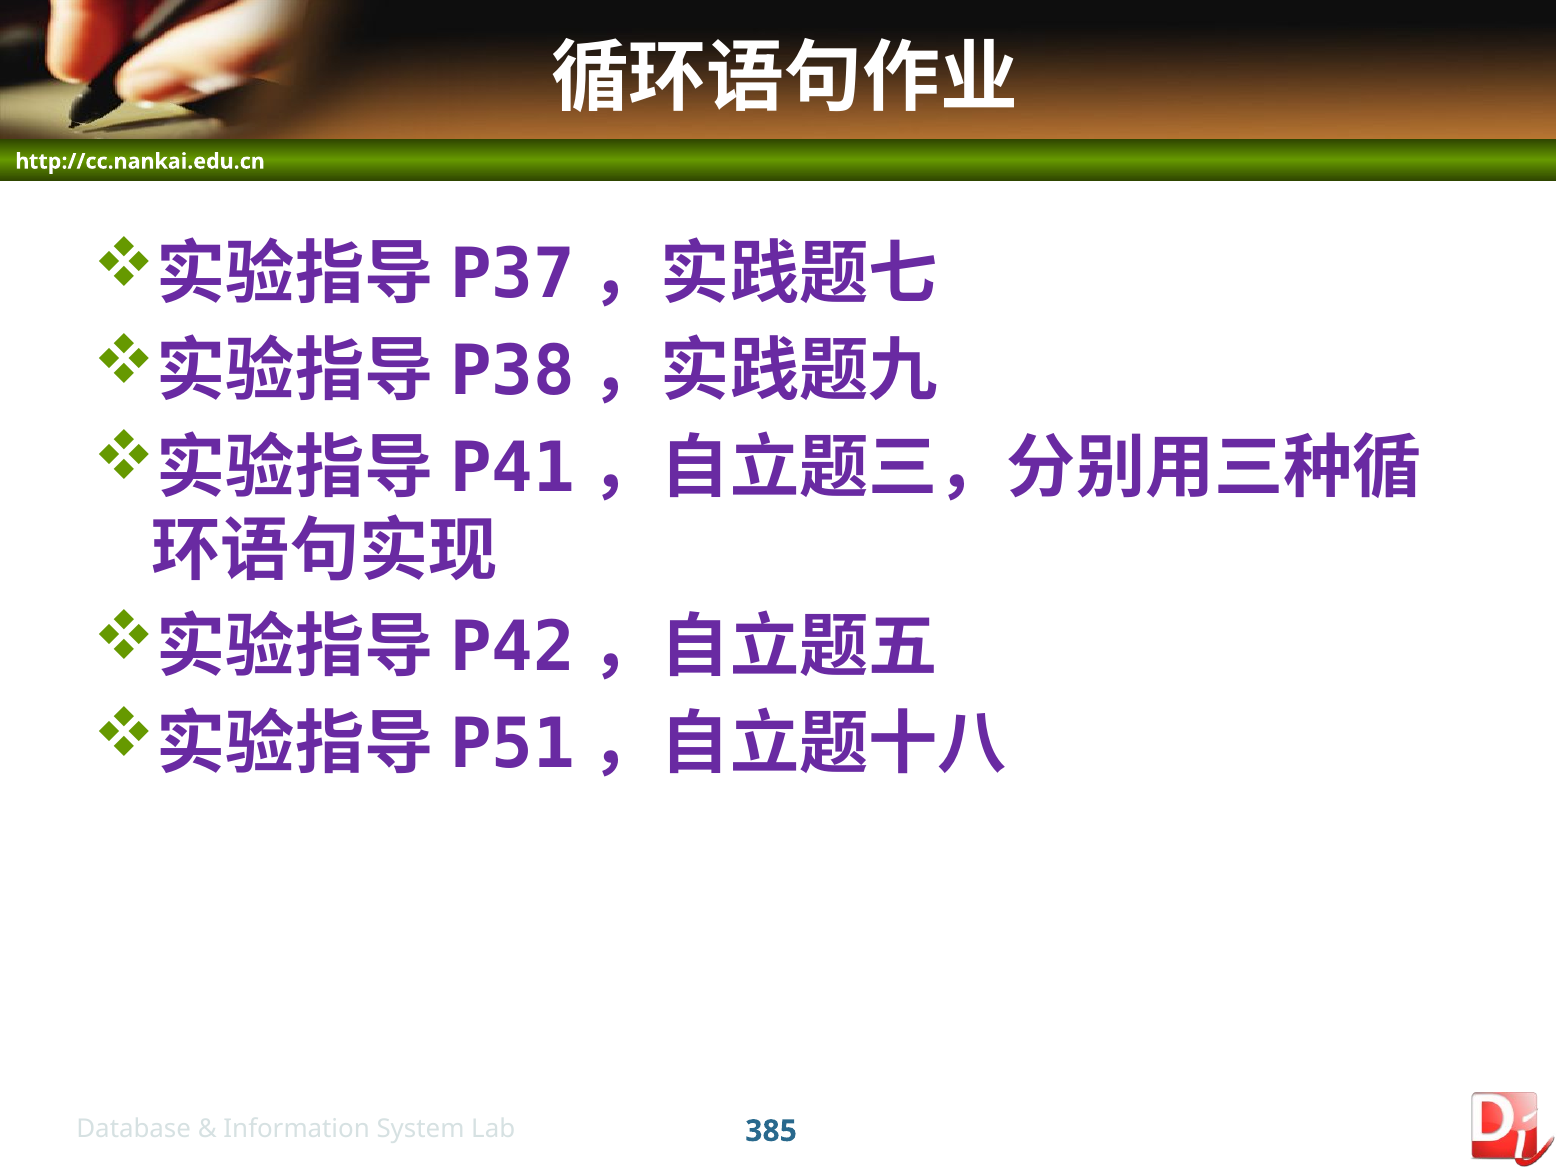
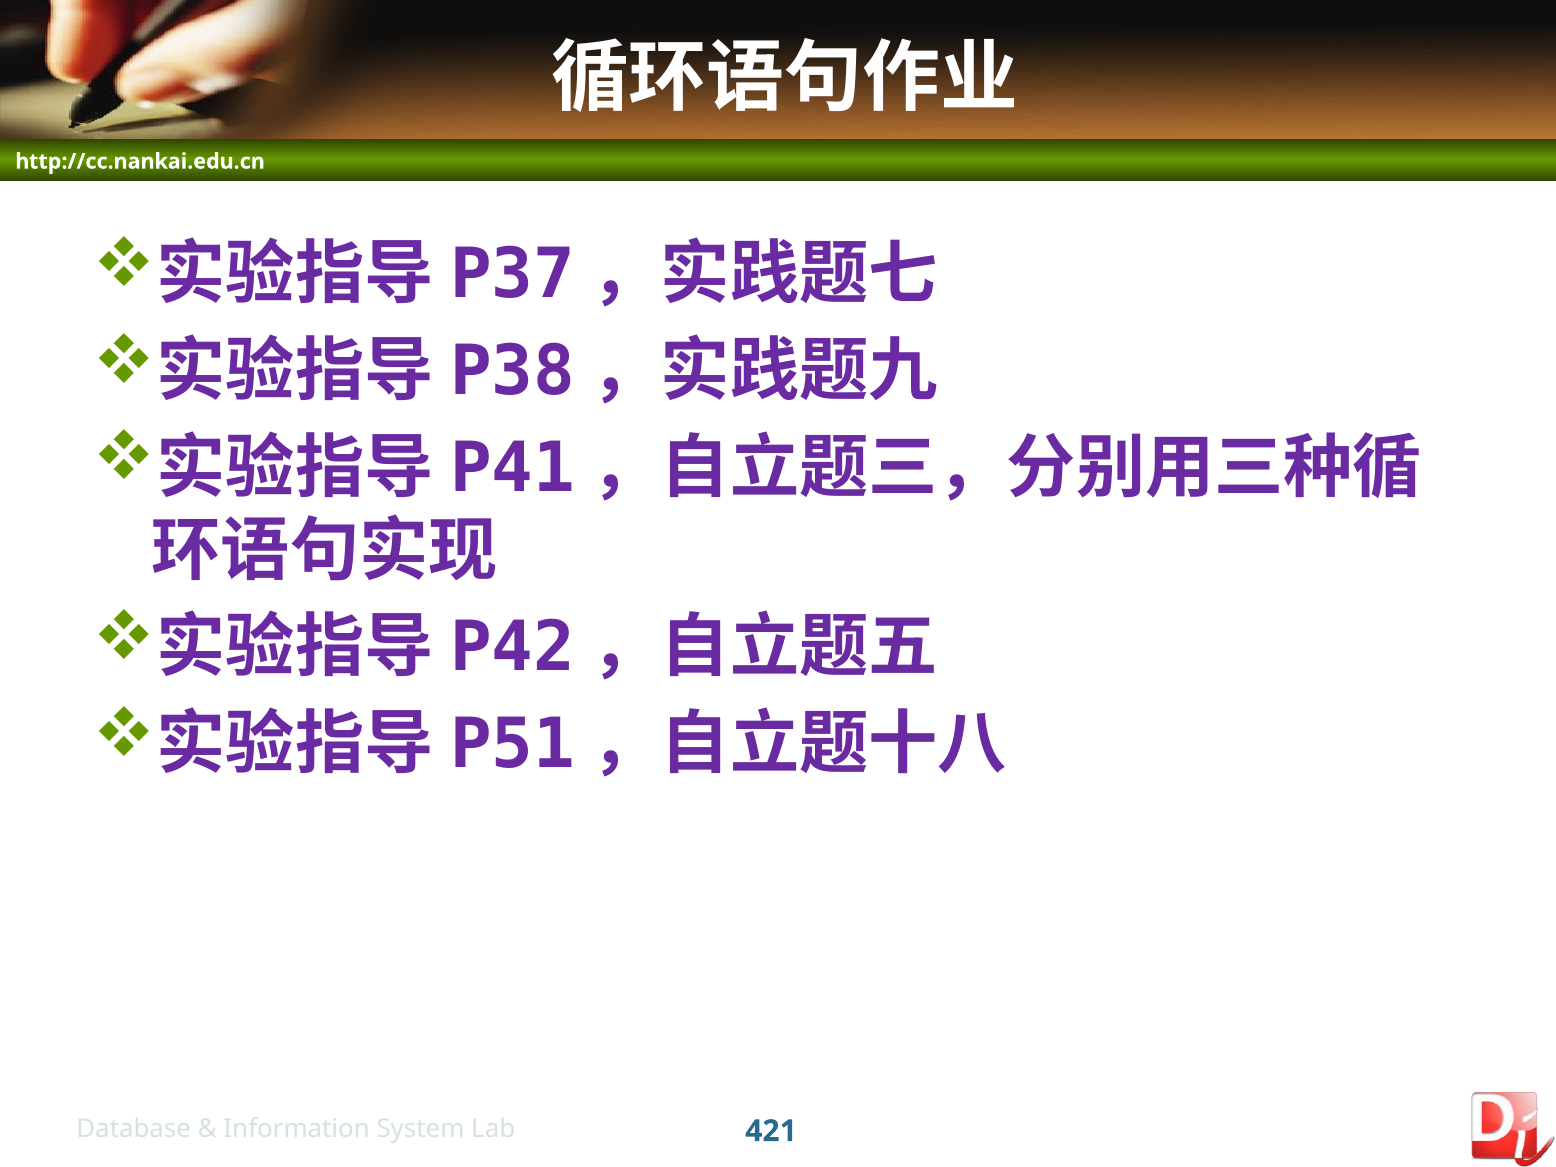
385: 385 -> 421 (771, 1131)
